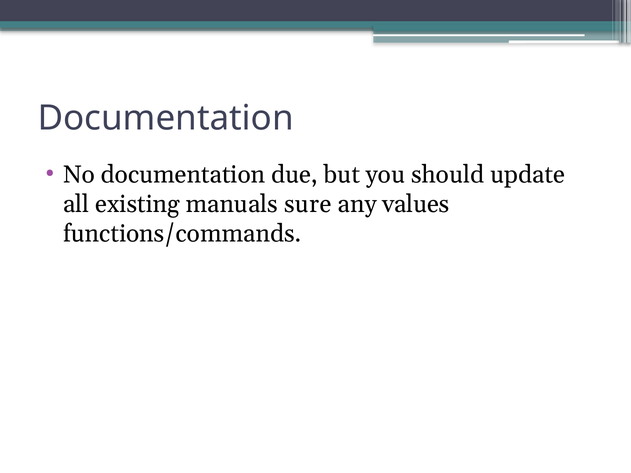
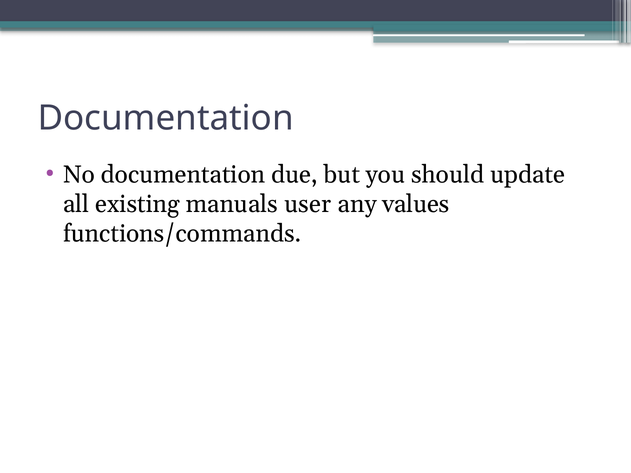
sure: sure -> user (308, 204)
